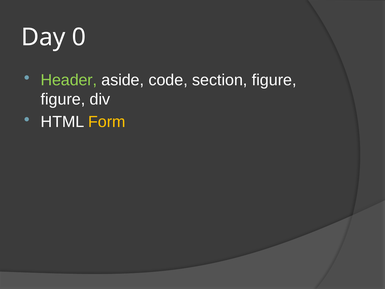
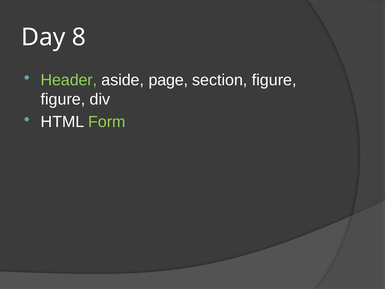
0: 0 -> 8 (79, 37)
code: code -> page (168, 80)
Form colour: yellow -> light green (107, 122)
